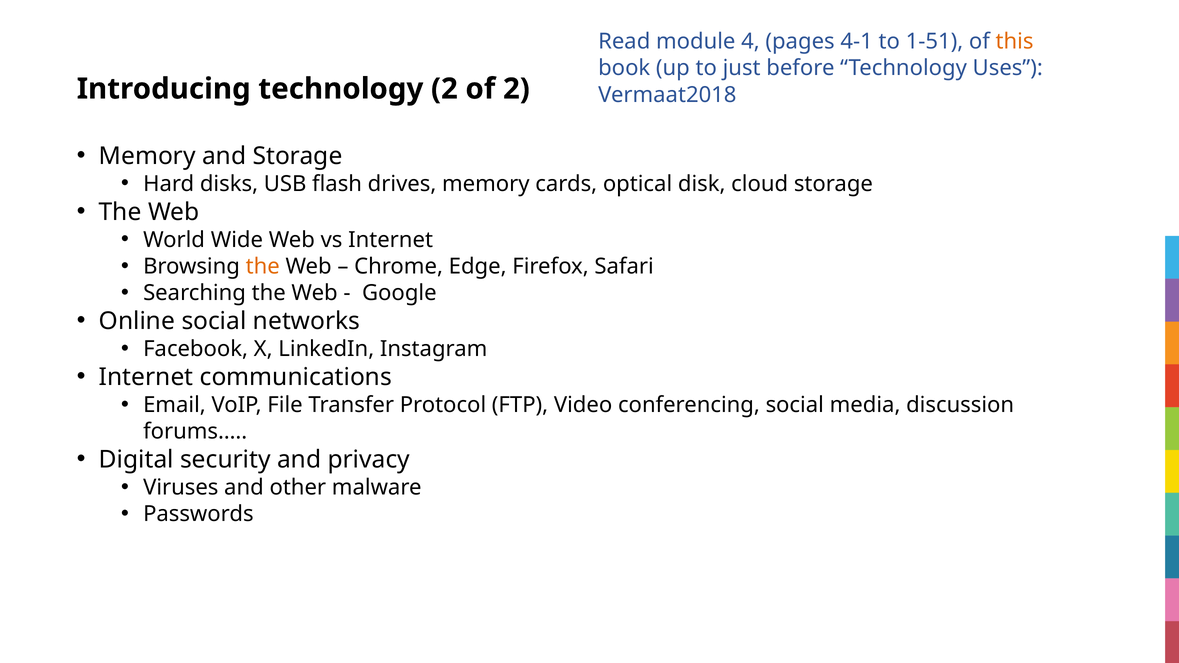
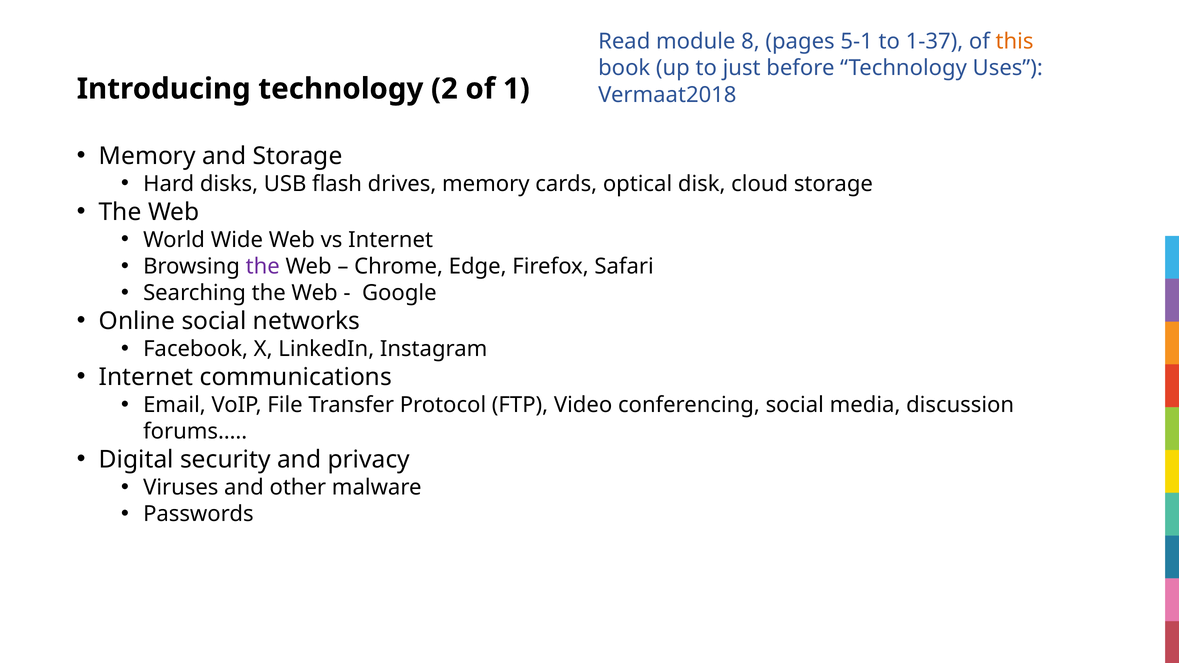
4: 4 -> 8 (750, 42)
4-1: 4-1 -> 5-1 (857, 42)
1-51: 1-51 -> 1-37 (934, 42)
of 2: 2 -> 1 (516, 89)
the colour: orange -> purple (263, 266)
